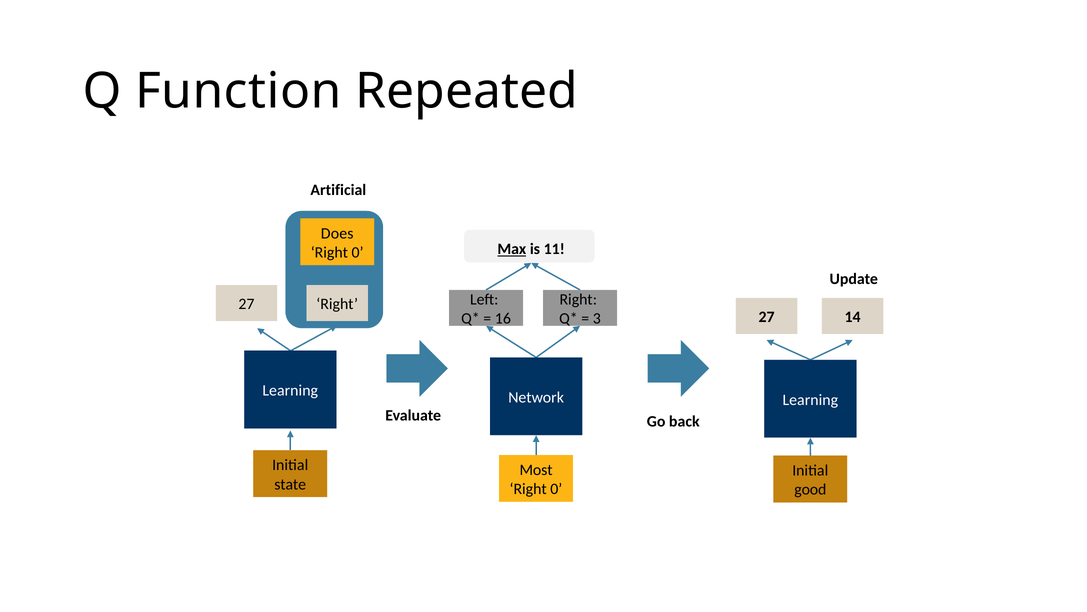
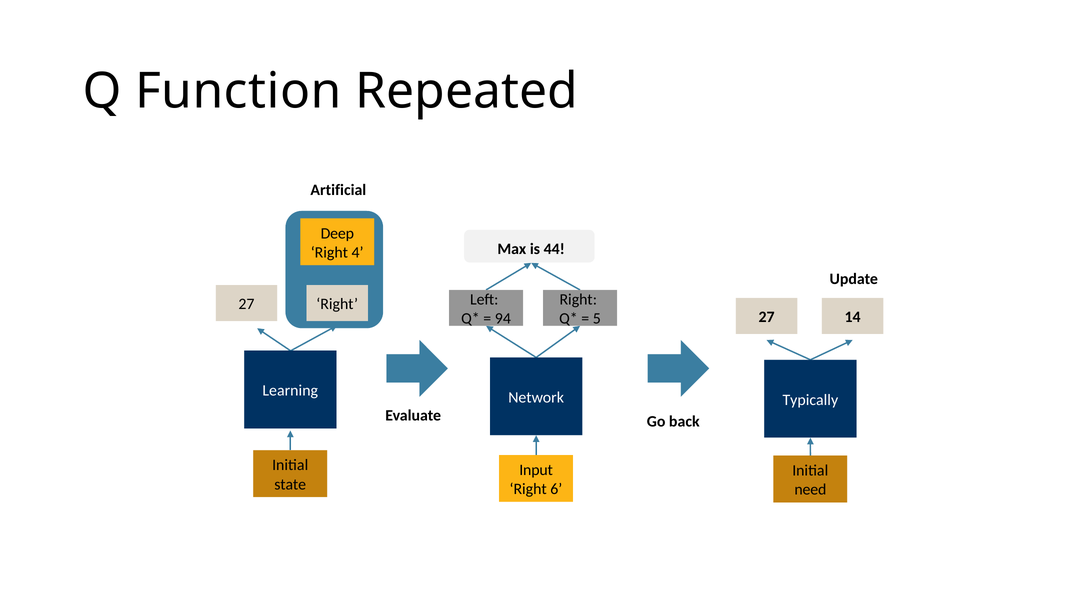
Does: Does -> Deep (337, 233)
Max underline: present -> none (512, 249)
11: 11 -> 44 (554, 249)
0: 0 -> 4 (358, 252)
16: 16 -> 94 (503, 318)
3: 3 -> 5 (597, 318)
Network Learning: Learning -> Typically (810, 399)
Most: Most -> Input (536, 470)
0: 0 -> 6 (556, 489)
good: good -> need (810, 489)
